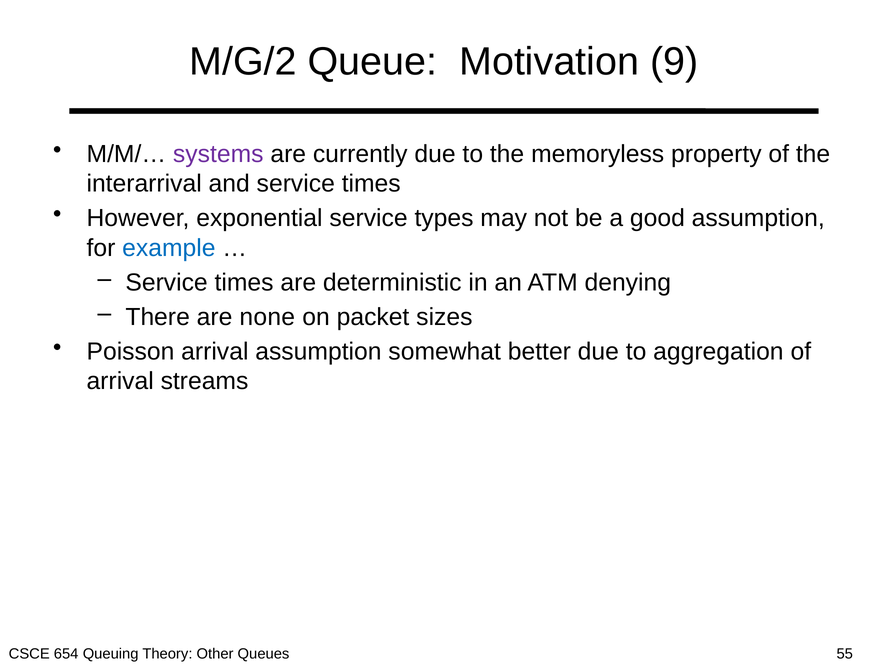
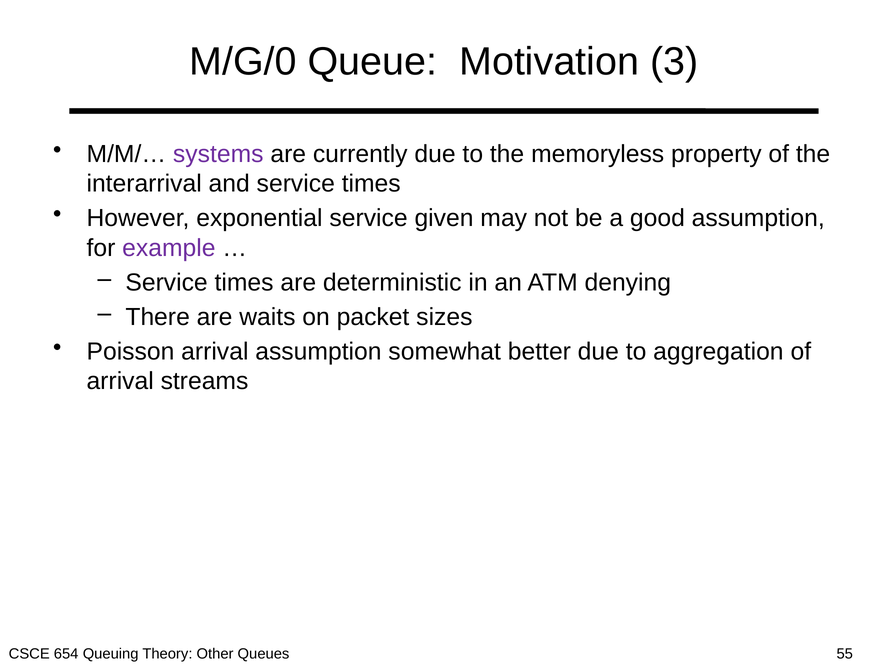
M/G/2: M/G/2 -> M/G/0 (243, 62)
9: 9 -> 3 (674, 62)
types: types -> given (444, 218)
example colour: blue -> purple (169, 248)
none: none -> waits (267, 317)
